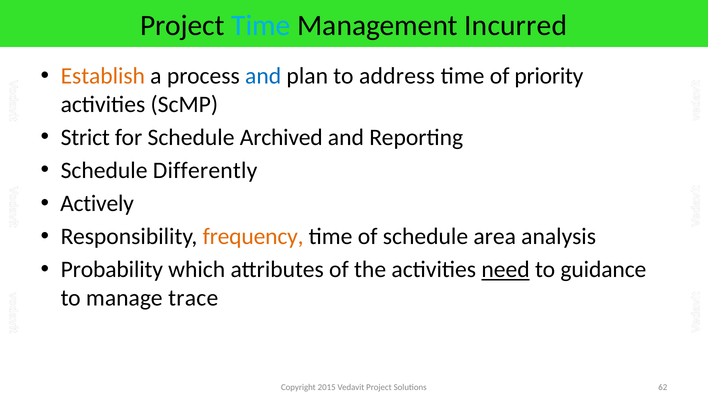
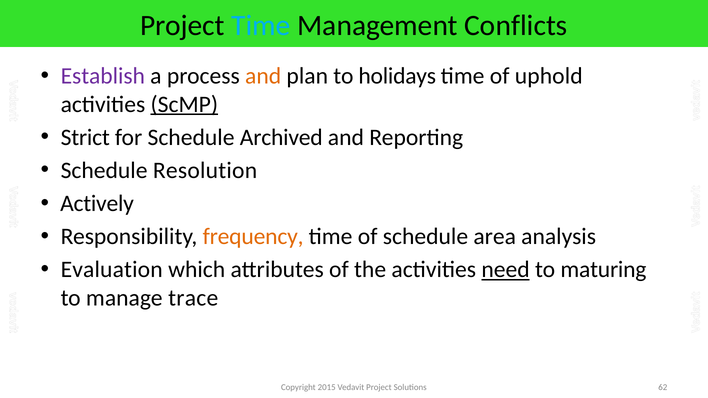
Incurred: Incurred -> Conflicts (516, 26)
Establish colour: orange -> purple (103, 76)
and colour: blue -> orange (263, 76)
address: address -> holidays (397, 76)
priority: priority -> uphold (549, 76)
ScMP underline: none -> present (184, 104)
Differently: Differently -> Resolution (205, 171)
Probability: Probability -> Evaluation (112, 270)
guidance: guidance -> maturing (603, 270)
